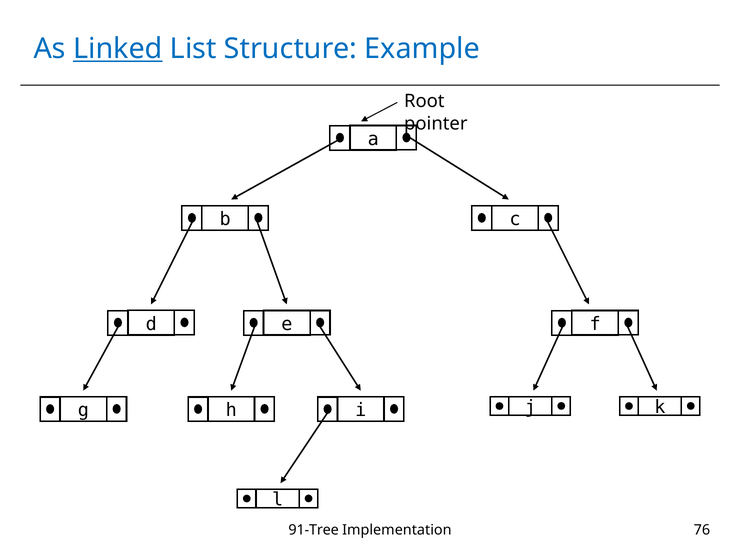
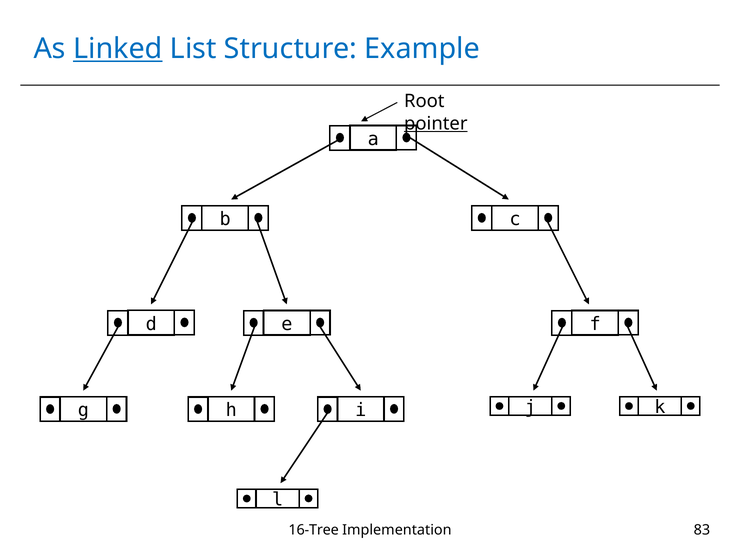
pointer underline: none -> present (436, 123)
91-Tree: 91-Tree -> 16-Tree (314, 530)
76: 76 -> 83 (702, 530)
